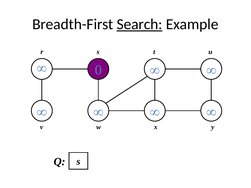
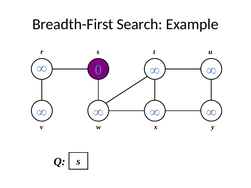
Search underline: present -> none (140, 24)
